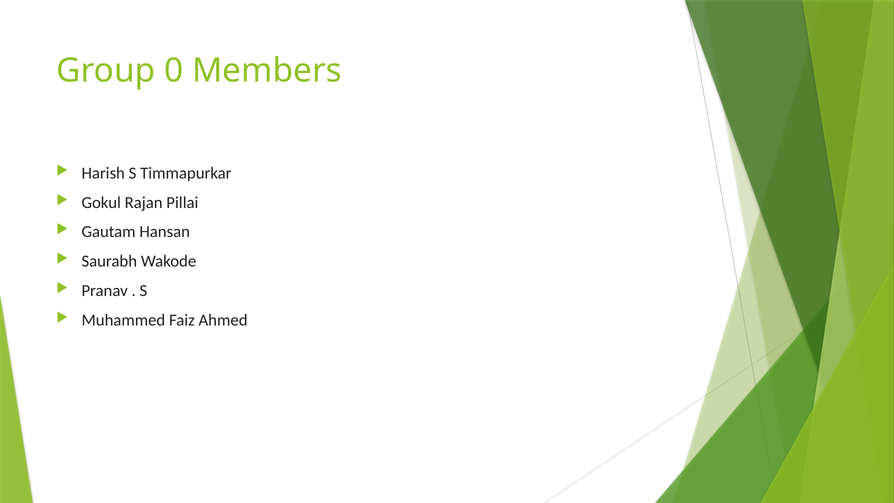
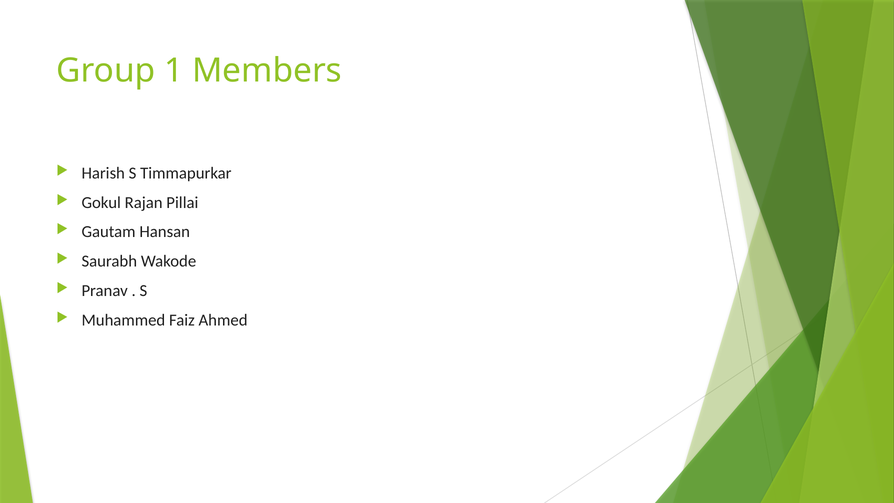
0: 0 -> 1 (174, 71)
